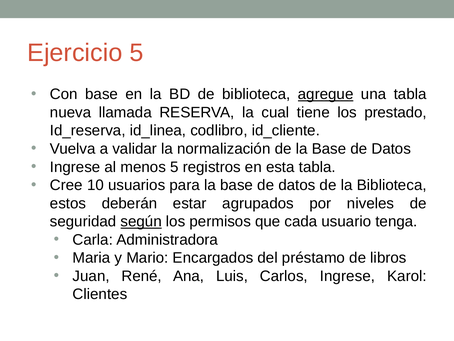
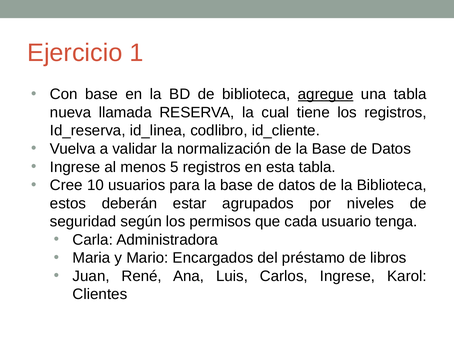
Ejercicio 5: 5 -> 1 (136, 53)
los prestado: prestado -> registros (395, 112)
según underline: present -> none (141, 221)
